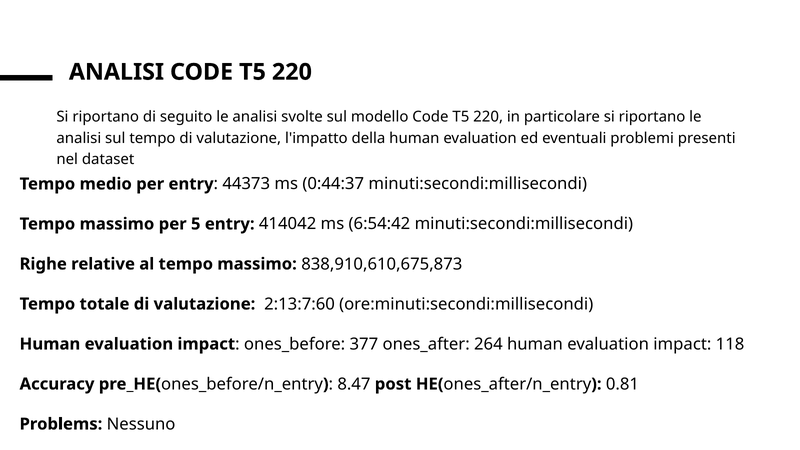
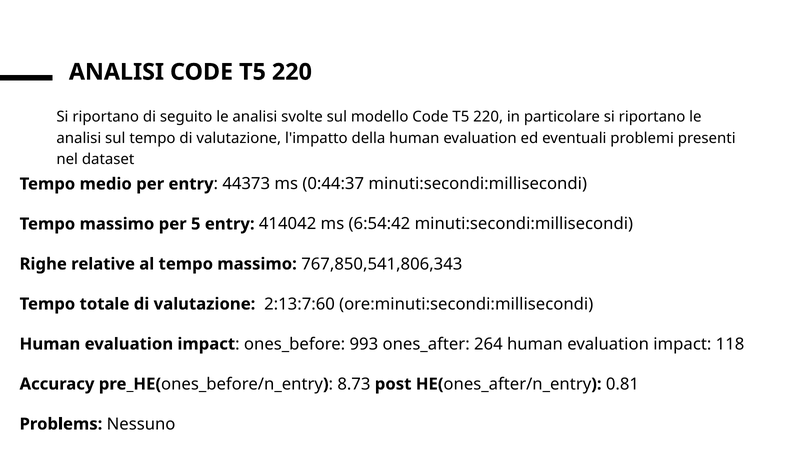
838,910,610,675,873: 838,910,610,675,873 -> 767,850,541,806,343 (382, 264)
377: 377 -> 993 (364, 344)
8.47: 8.47 -> 8.73 (354, 384)
